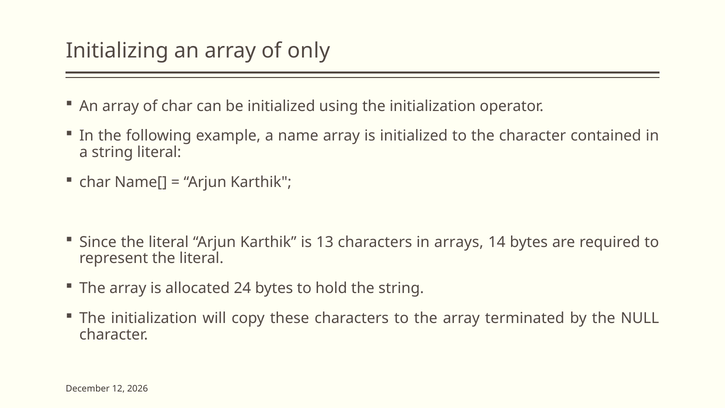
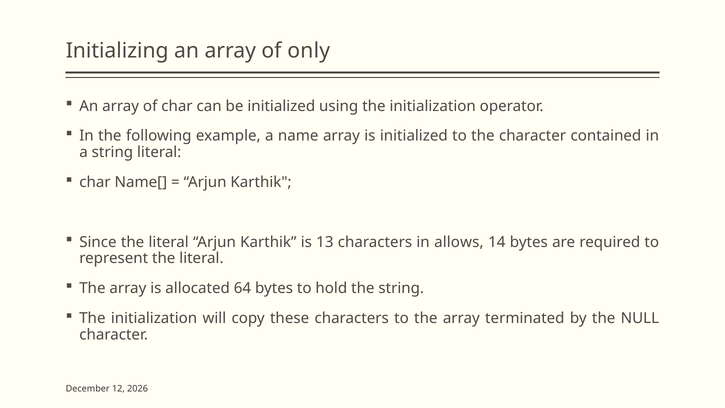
arrays: arrays -> allows (459, 242)
24: 24 -> 64 (242, 288)
